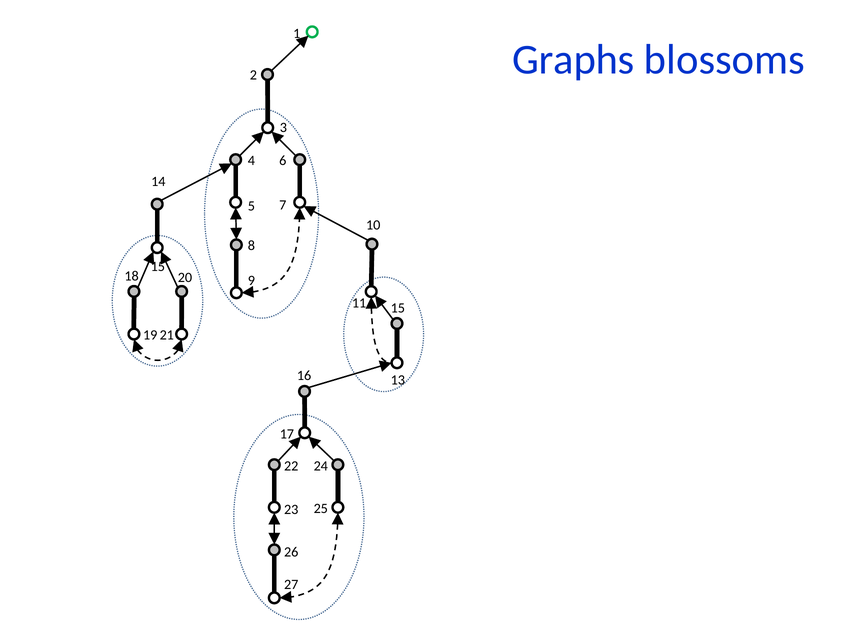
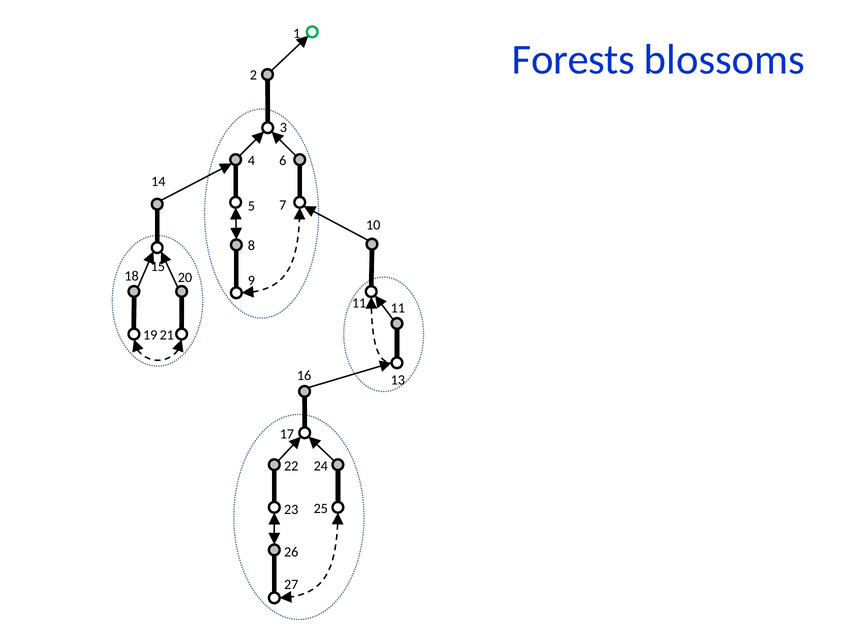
Graphs: Graphs -> Forests (573, 60)
11 15: 15 -> 11 (398, 308)
